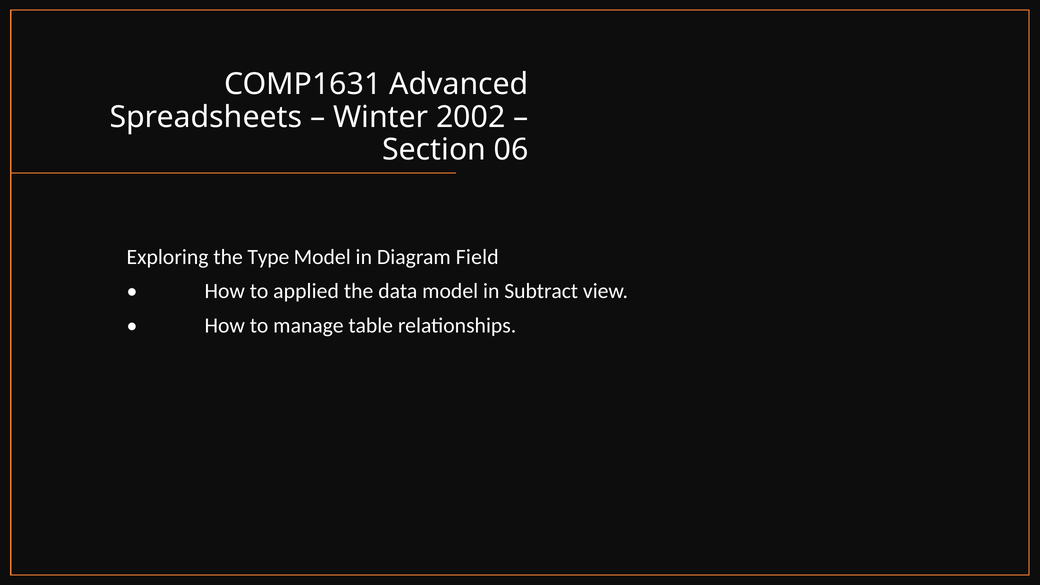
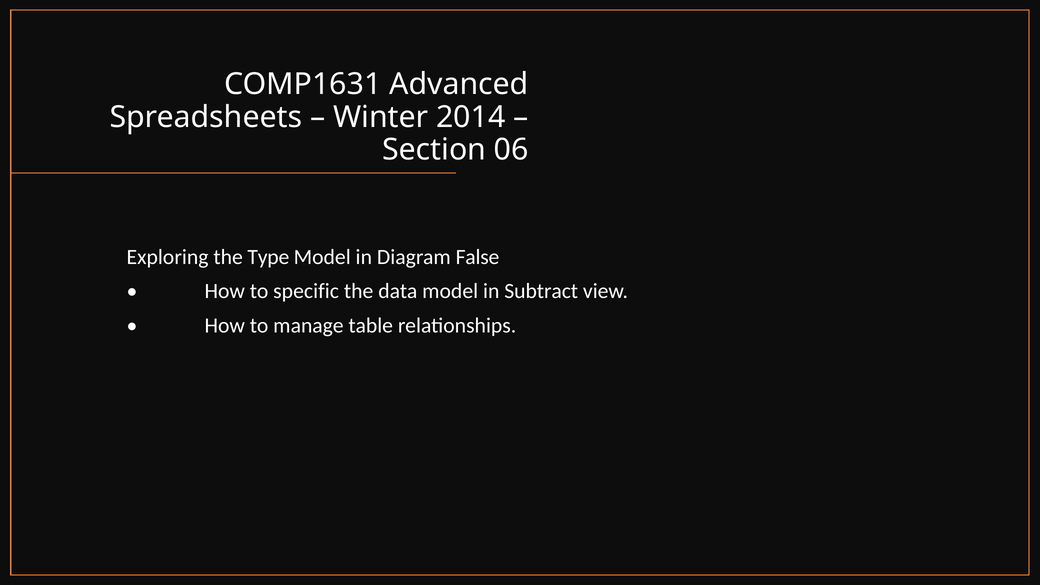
2002: 2002 -> 2014 (471, 117)
Field: Field -> False (477, 257)
applied: applied -> specific (306, 291)
